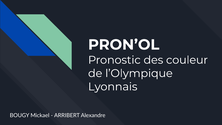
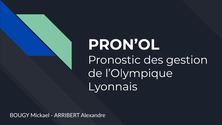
couleur: couleur -> gestion (187, 60)
